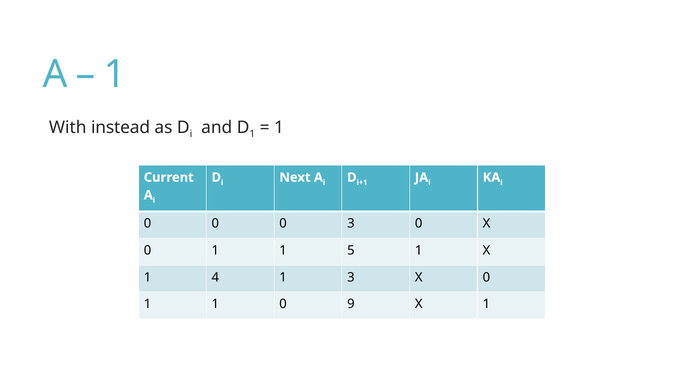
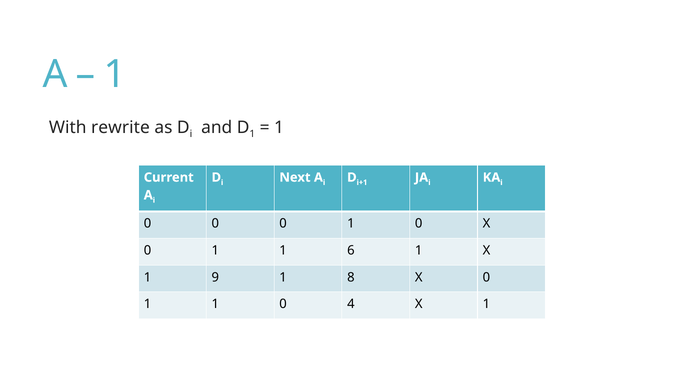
instead: instead -> rewrite (120, 127)
0 0 3: 3 -> 1 (351, 224)
5: 5 -> 6 (351, 251)
4: 4 -> 9 (215, 278)
1 3: 3 -> 8 (351, 278)
9: 9 -> 4 (351, 304)
